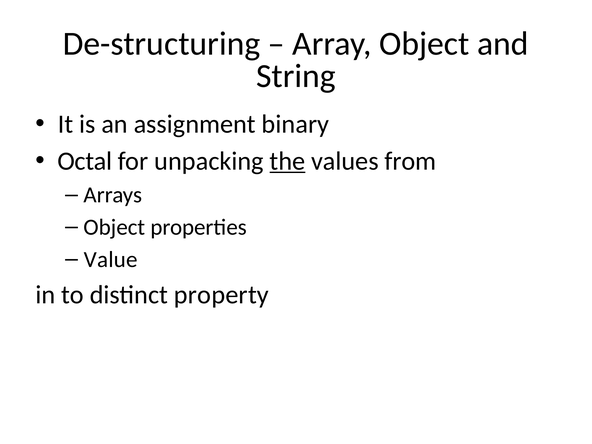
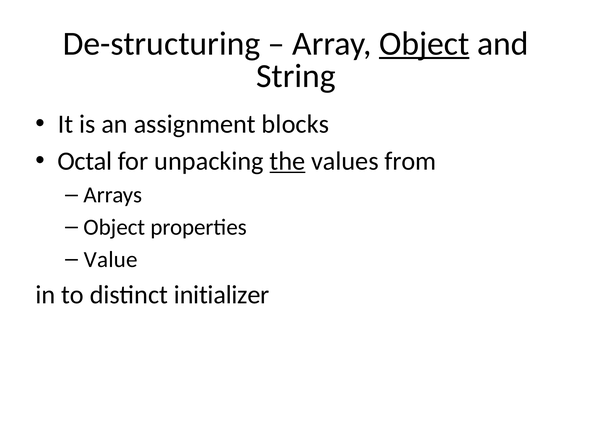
Object underline: none -> present (424, 44)
binary: binary -> blocks (295, 124)
property: property -> initializer (222, 295)
